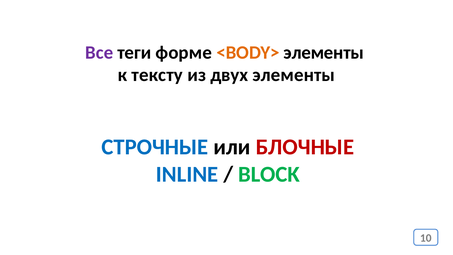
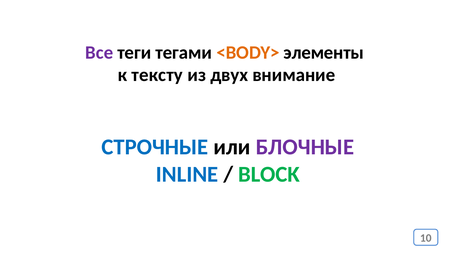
форме: форме -> тегами (184, 52)
двух элементы: элементы -> внимание (294, 75)
БЛОЧНЫЕ colour: red -> purple (305, 147)
